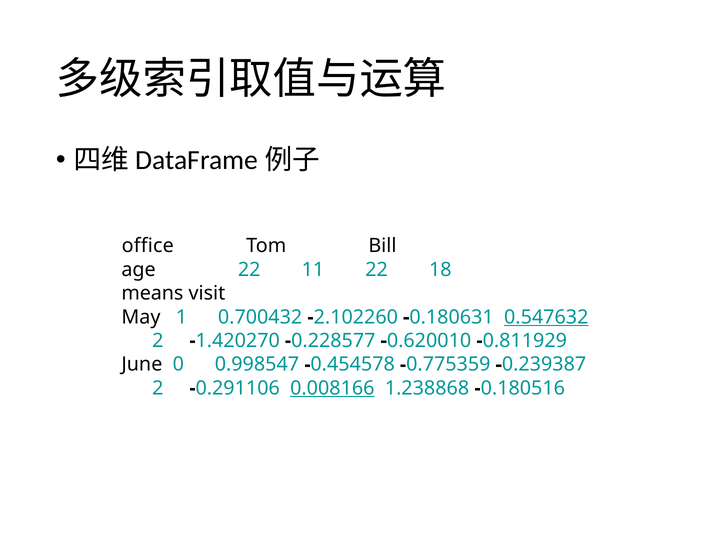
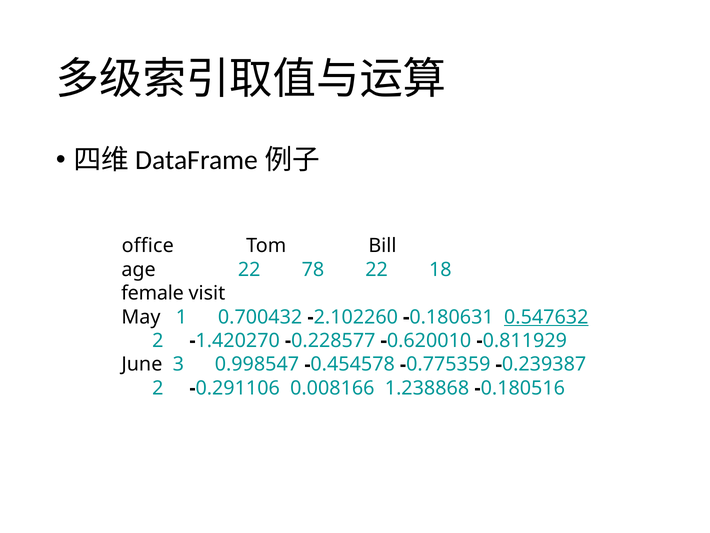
11: 11 -> 78 (313, 269)
means: means -> female (152, 293)
0: 0 -> 3 (178, 364)
0.008166 underline: present -> none (332, 388)
